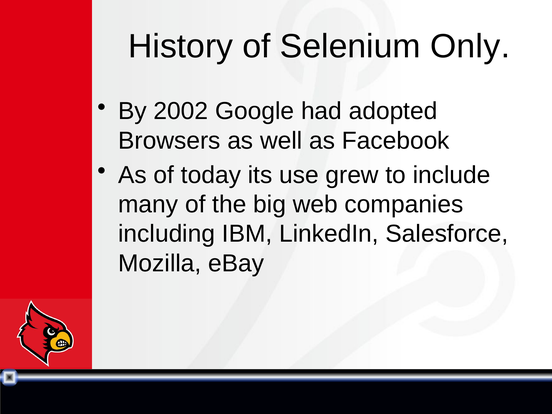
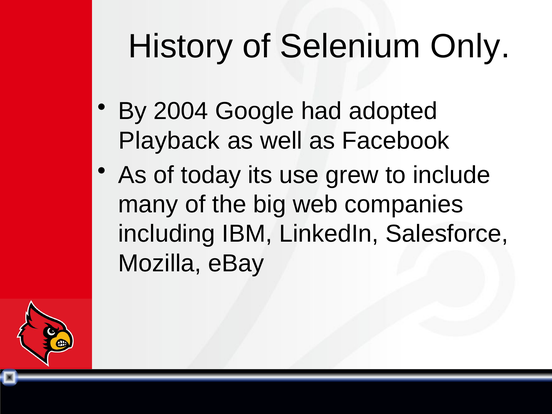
2002: 2002 -> 2004 (181, 111)
Browsers: Browsers -> Playback (169, 141)
